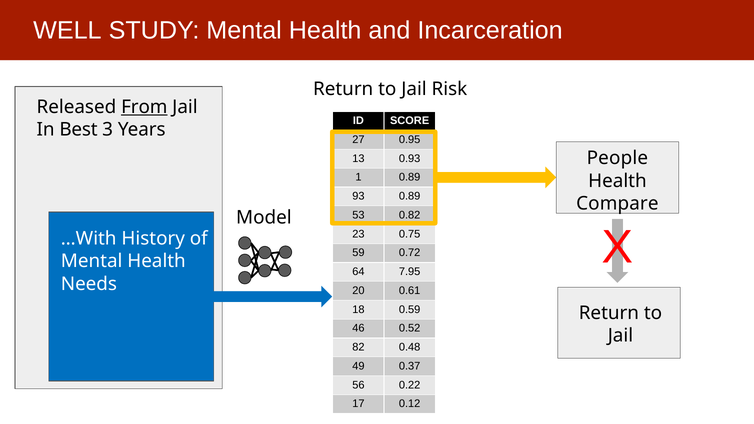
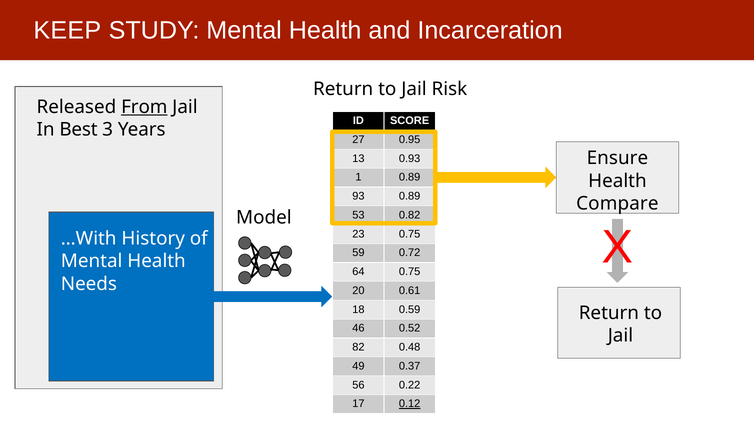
WELL: WELL -> KEEP (67, 31)
People: People -> Ensure (617, 158)
64 7.95: 7.95 -> 0.75 (410, 272)
0.12 underline: none -> present (410, 404)
